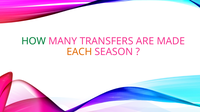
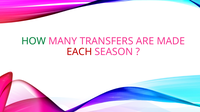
EACH colour: orange -> red (79, 52)
